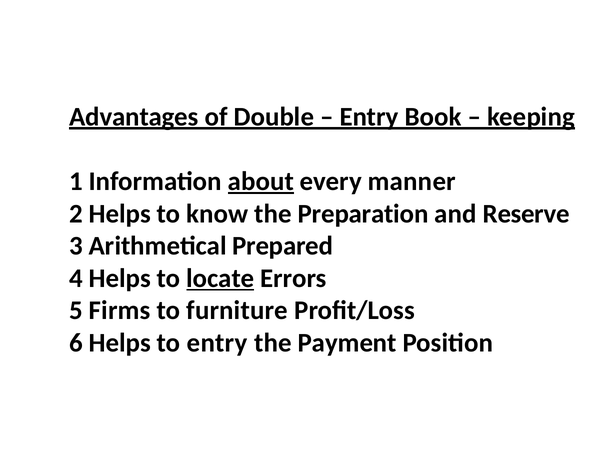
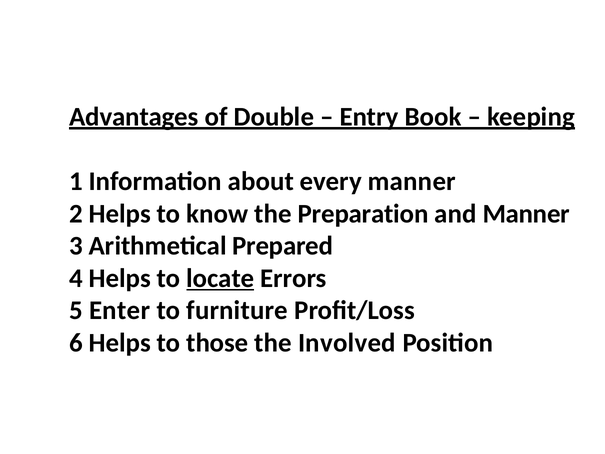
about underline: present -> none (261, 181)
and Reserve: Reserve -> Manner (526, 214)
Firms: Firms -> Enter (120, 310)
to entry: entry -> those (217, 343)
Payment: Payment -> Involved (347, 343)
